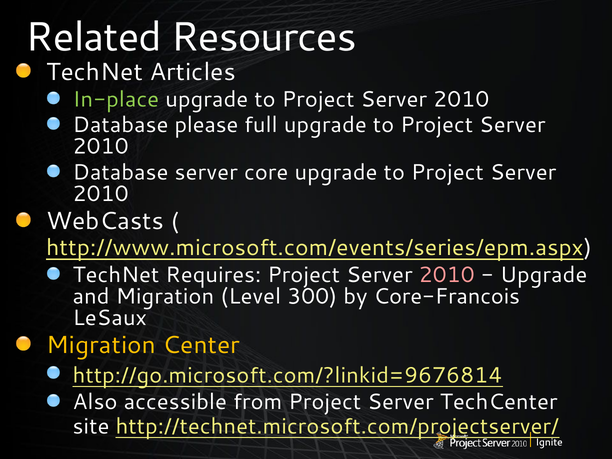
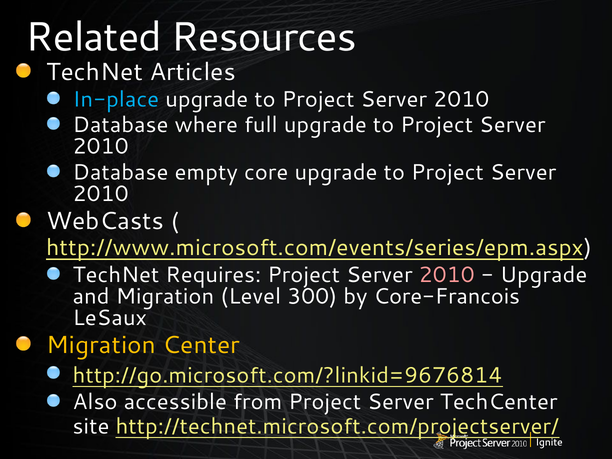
In-place colour: light green -> light blue (116, 99)
please: please -> where (206, 125)
Database server: server -> empty (206, 172)
